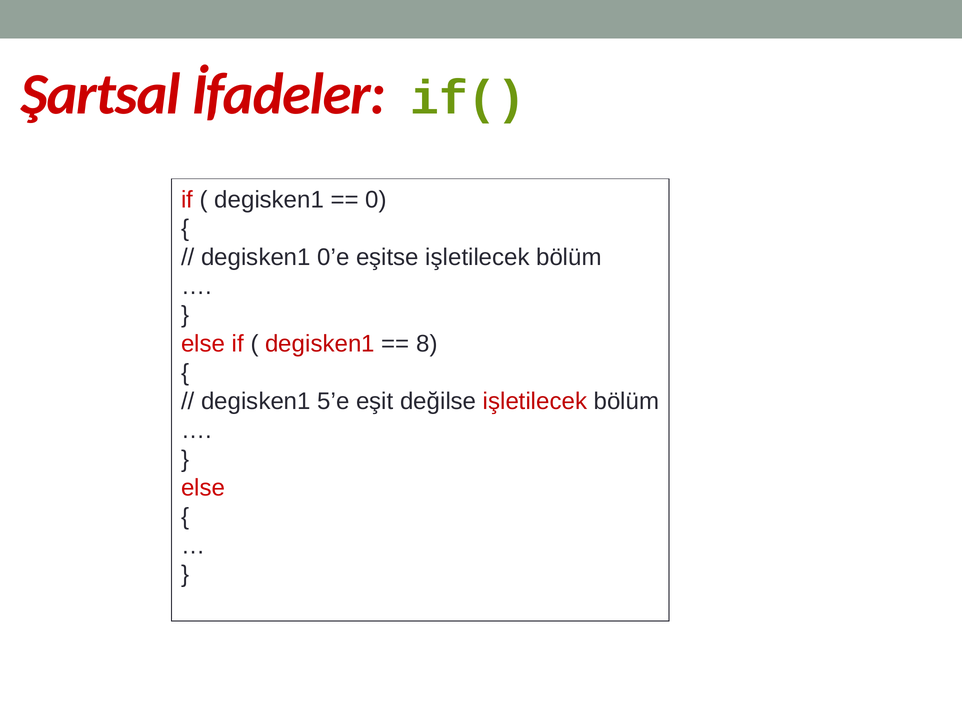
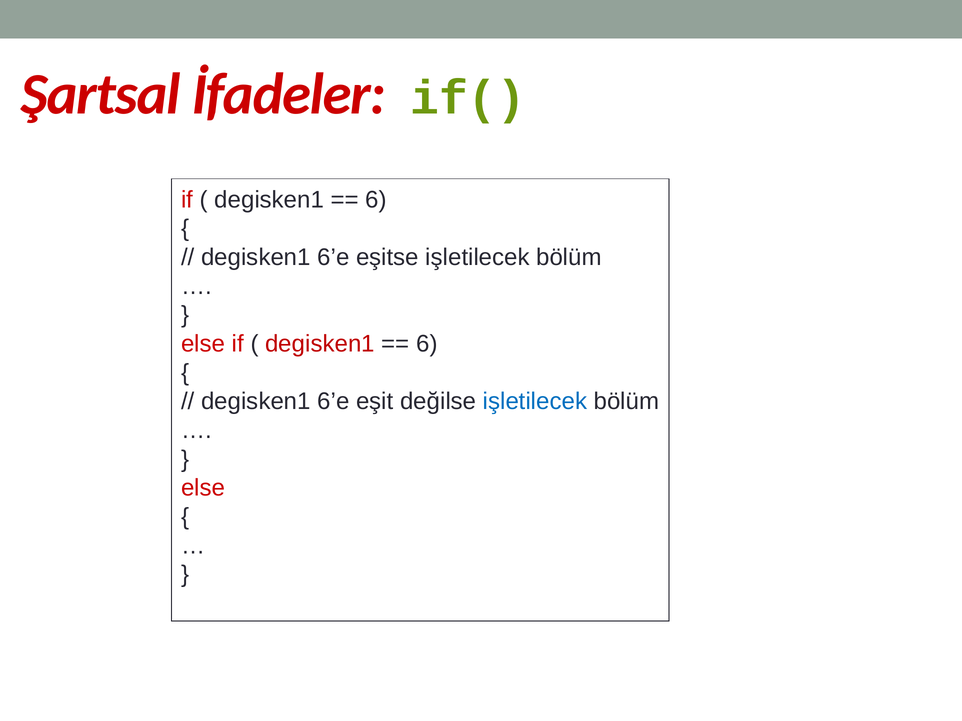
0: 0 -> 6 (376, 200)
0’e: 0’e -> 6’e (333, 257)
8: 8 -> 6 (427, 344)
5’e: 5’e -> 6’e (333, 402)
işletilecek colour: red -> blue (535, 402)
